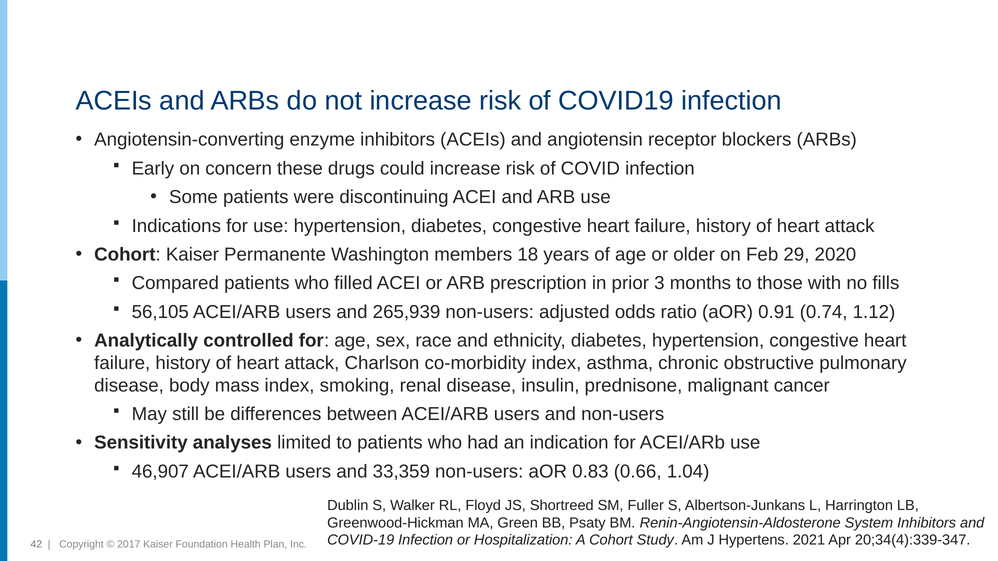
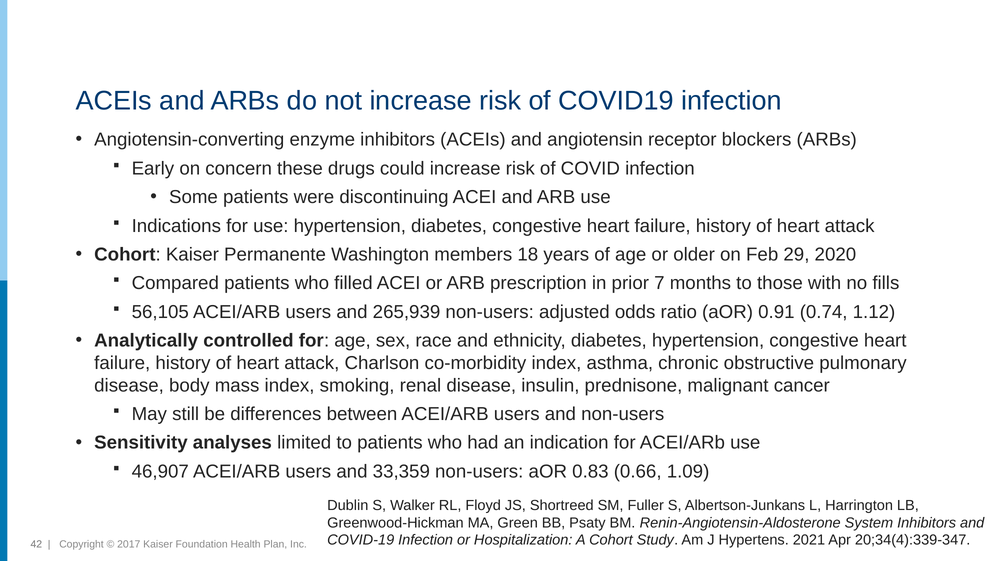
3: 3 -> 7 (659, 283)
1.04: 1.04 -> 1.09 (688, 472)
